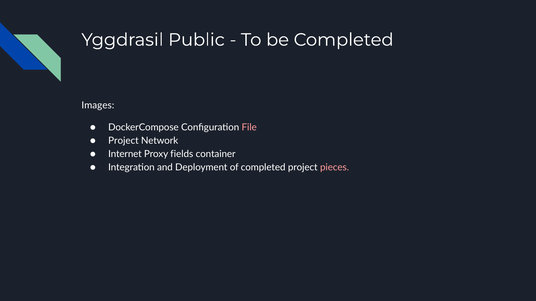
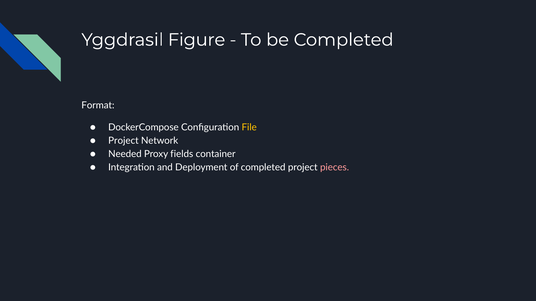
Public: Public -> Figure (197, 40)
Images: Images -> Format (98, 105)
File colour: pink -> yellow (249, 128)
Internet: Internet -> Needed (125, 154)
